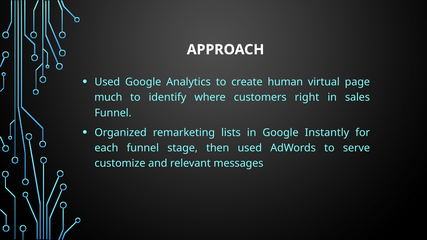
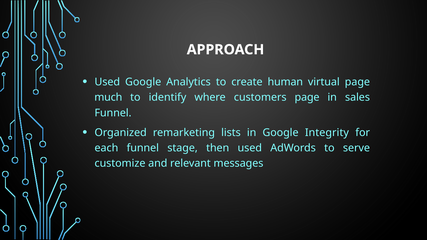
customers right: right -> page (307, 98)
Instantly: Instantly -> Integrity (327, 133)
